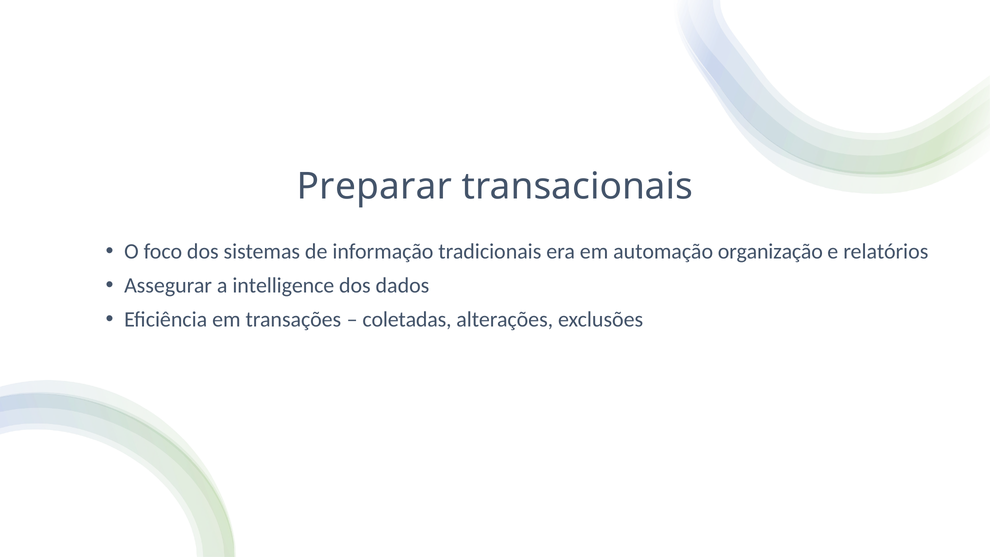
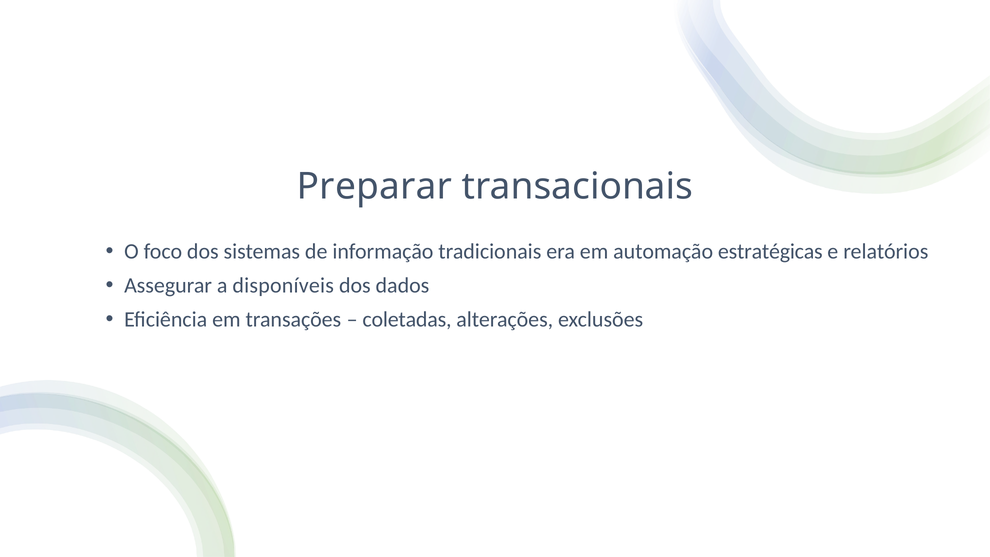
organização: organização -> estratégicas (770, 251)
intelligence: intelligence -> disponíveis (283, 285)
